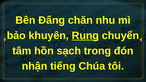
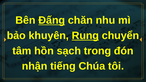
Ðấng underline: none -> present (52, 20)
